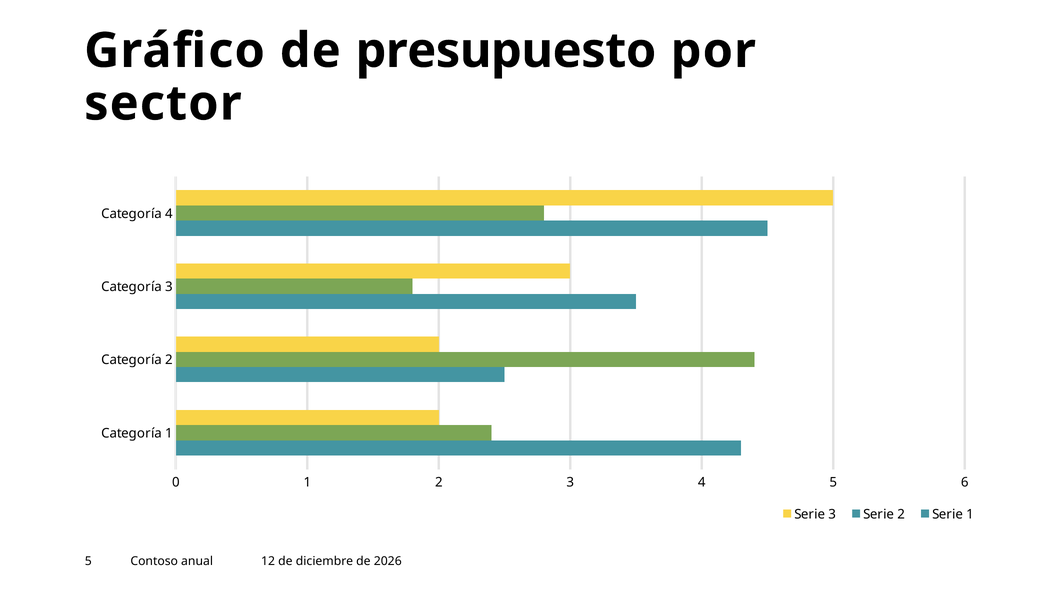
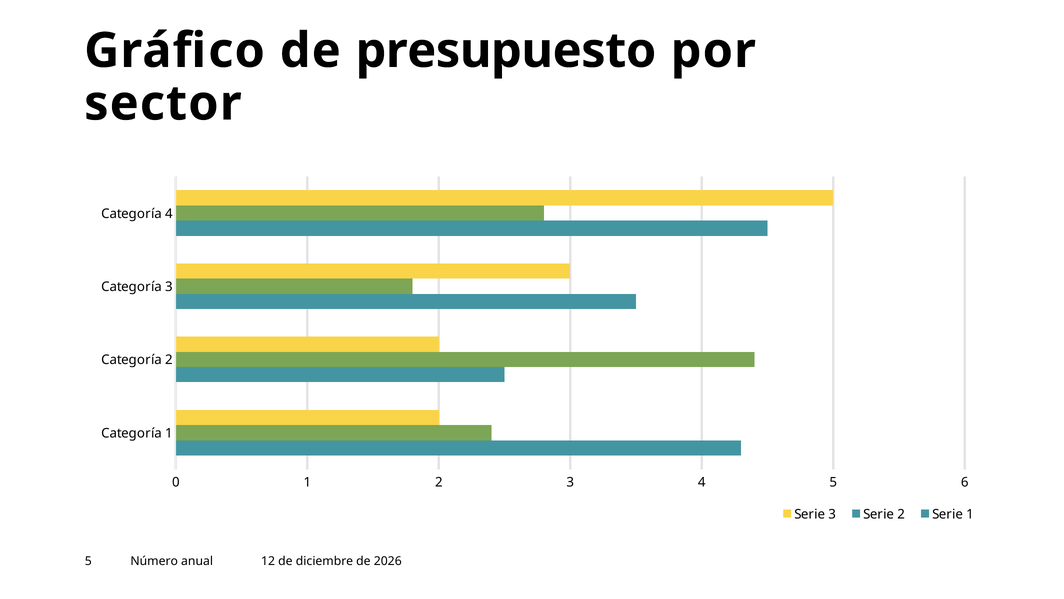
Contoso: Contoso -> Número (154, 561)
